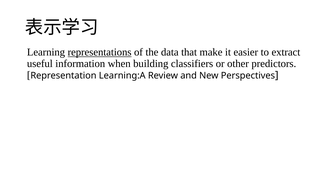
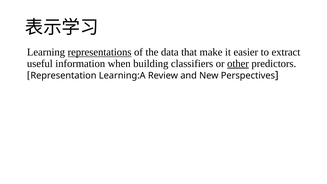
other underline: none -> present (238, 64)
